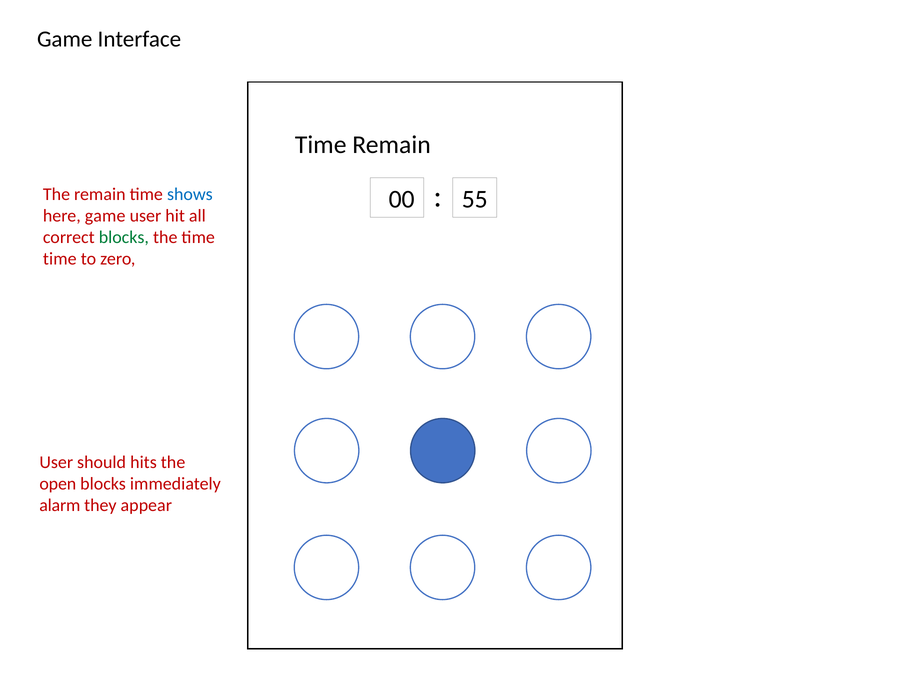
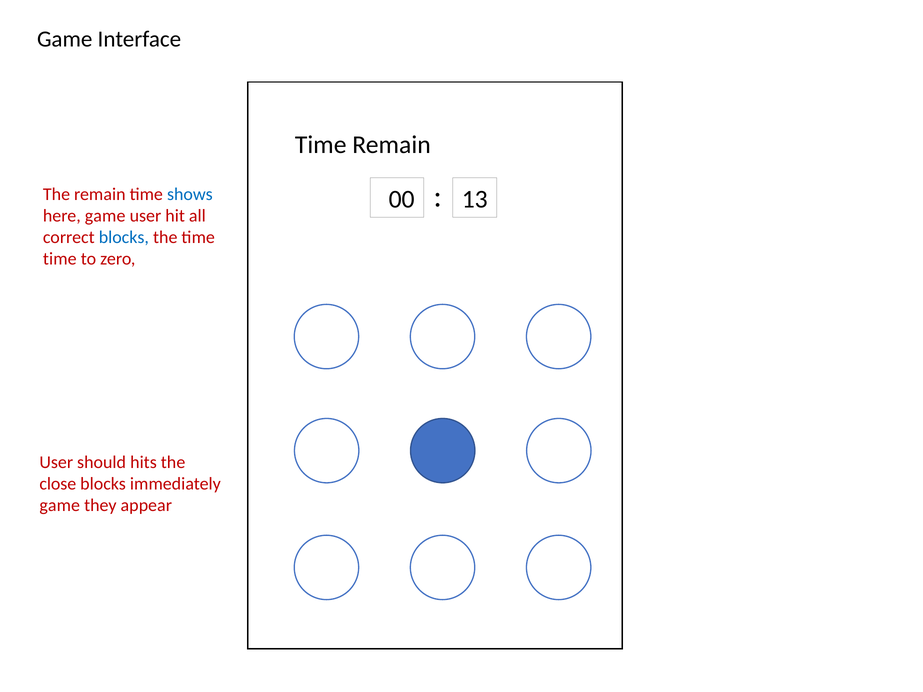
55: 55 -> 13 (475, 199)
blocks colour: green -> blue (124, 237)
open: open -> close (58, 484)
alarm: alarm -> game (60, 505)
